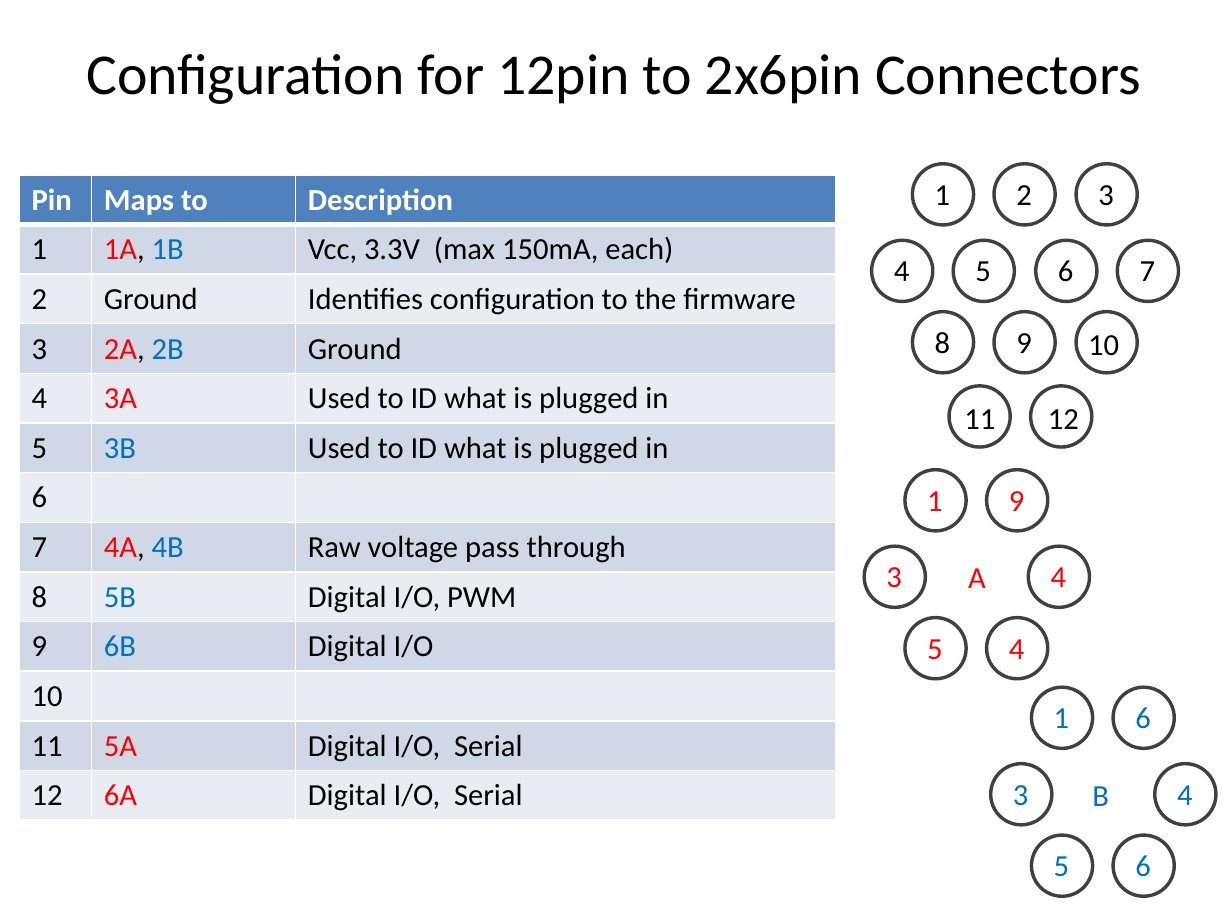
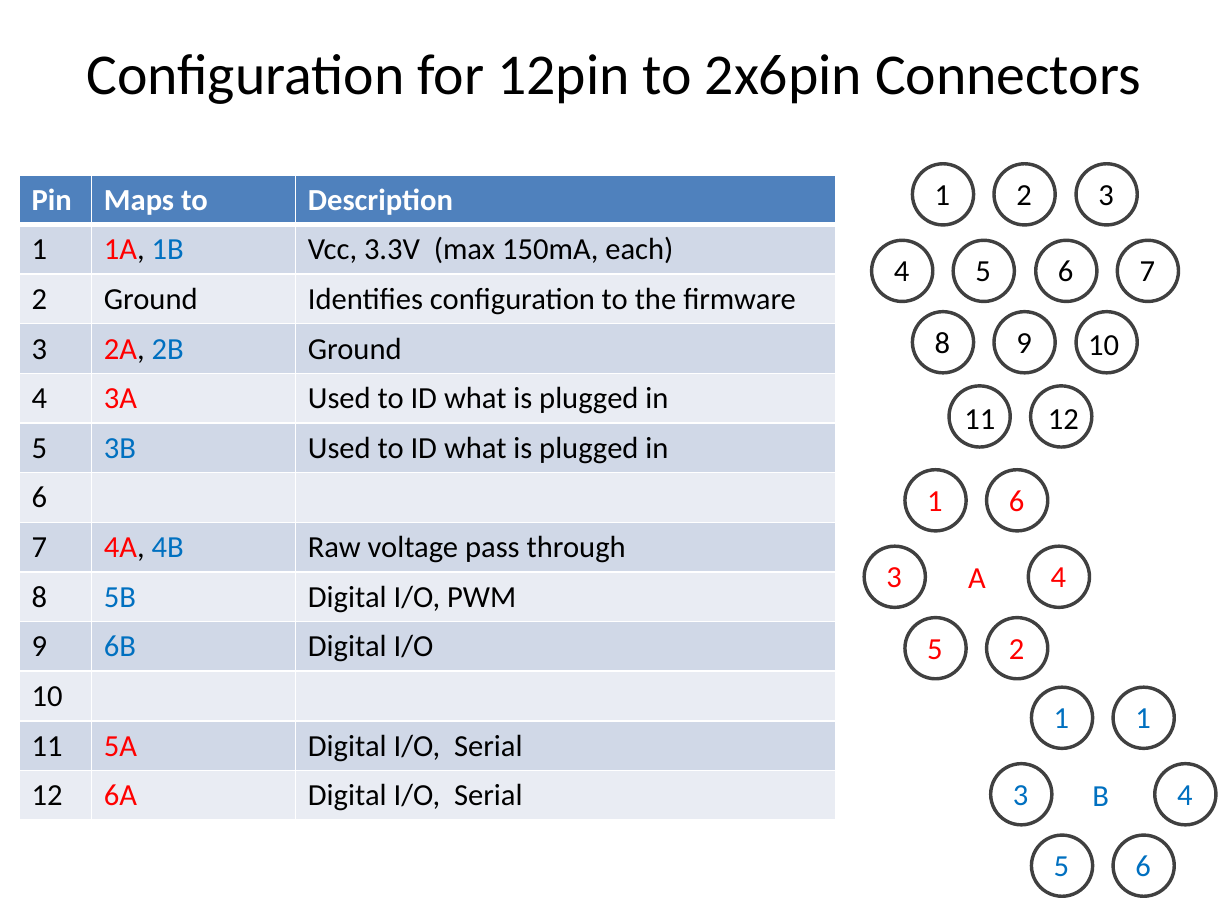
1 9: 9 -> 6 (1017, 501)
5 4: 4 -> 2 (1017, 649)
1 6: 6 -> 1 (1143, 719)
